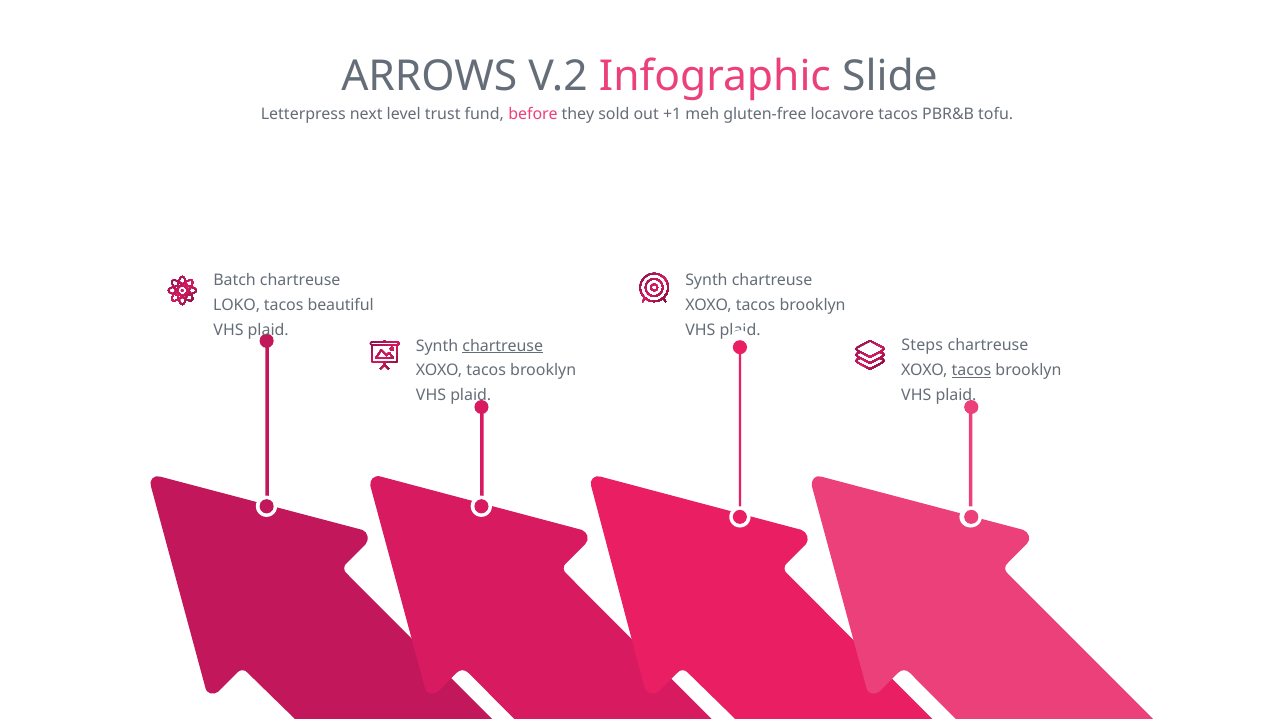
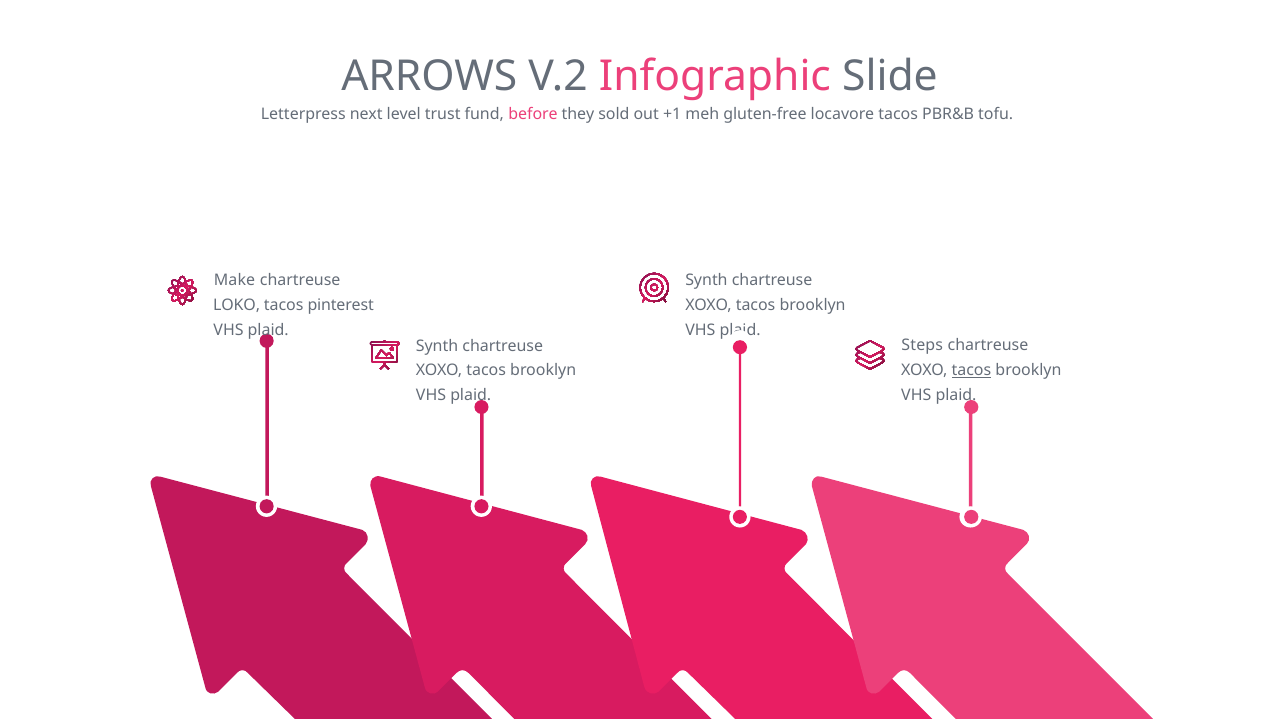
Batch: Batch -> Make (234, 281)
beautiful: beautiful -> pinterest (341, 305)
chartreuse underline: present -> none (503, 346)
